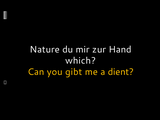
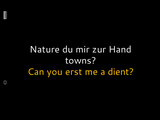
which: which -> towns (81, 61)
gibt: gibt -> erst (74, 72)
